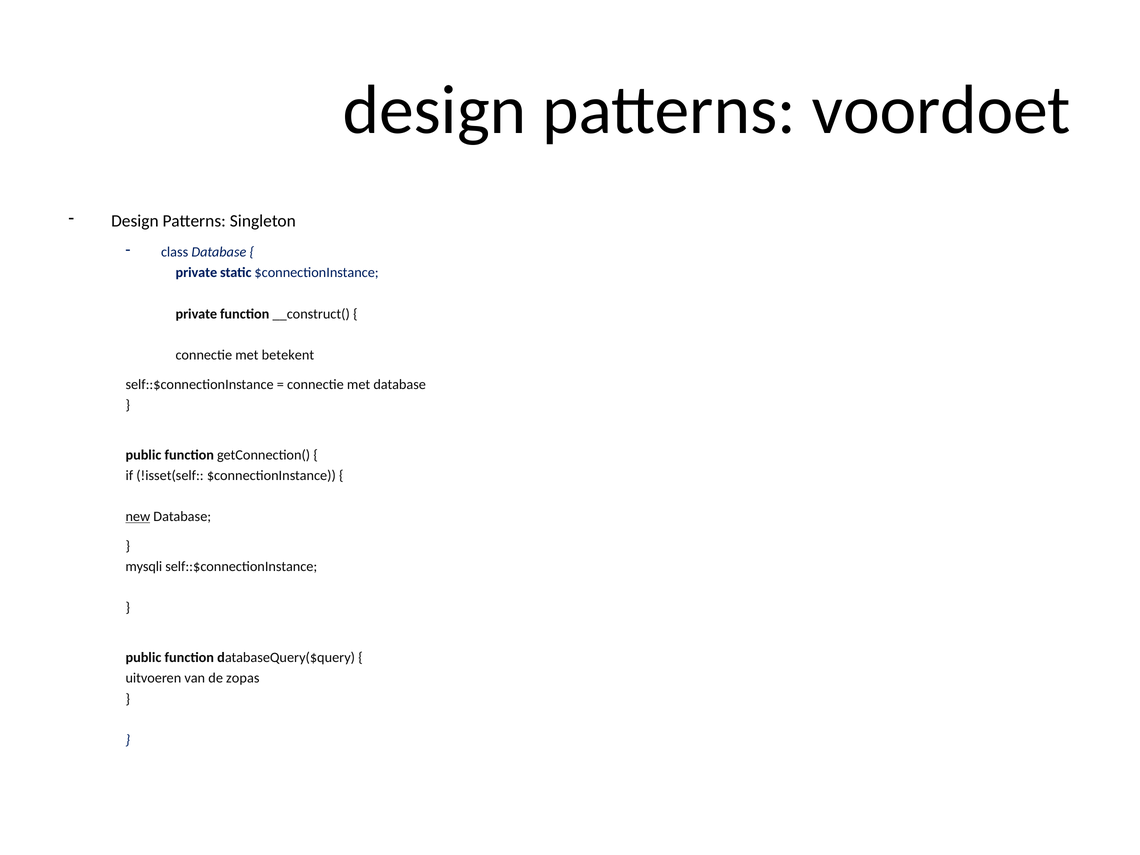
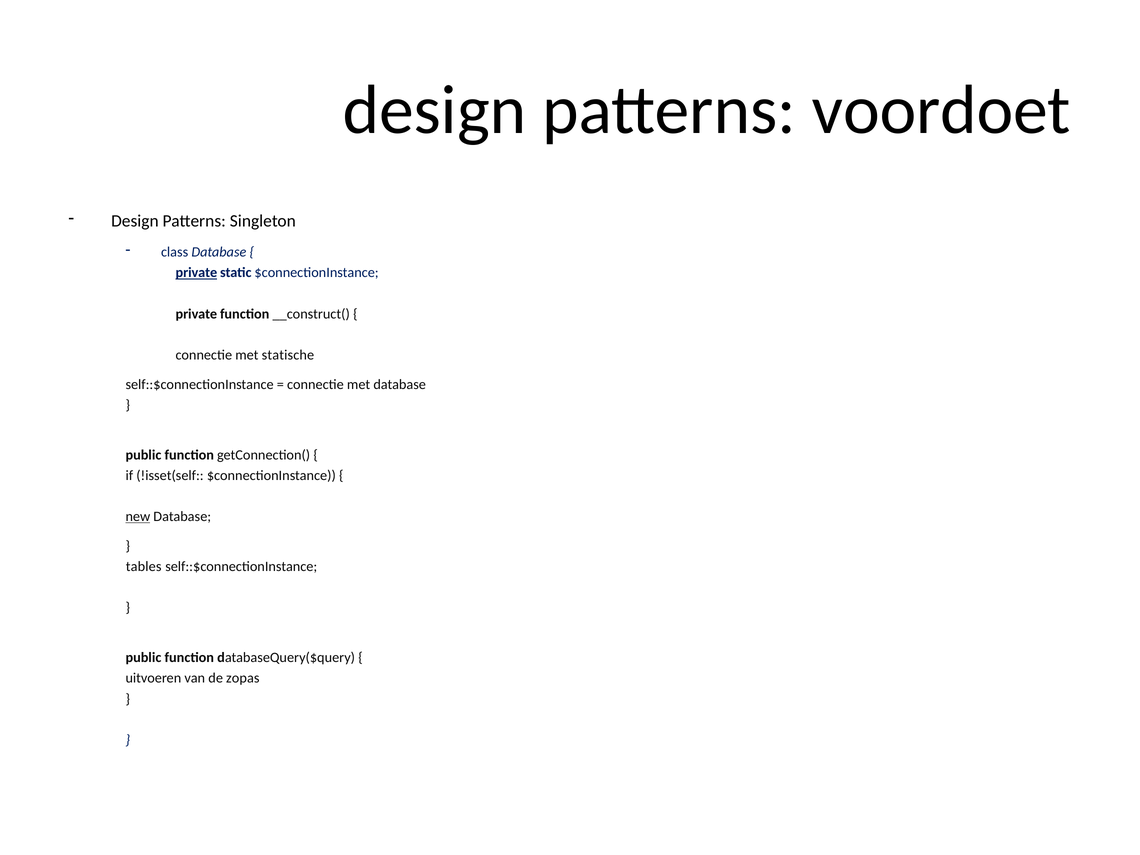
private underline: none -> present (196, 273)
betekent: betekent -> statische (288, 355)
mysqli: mysqli -> tables (144, 567)
